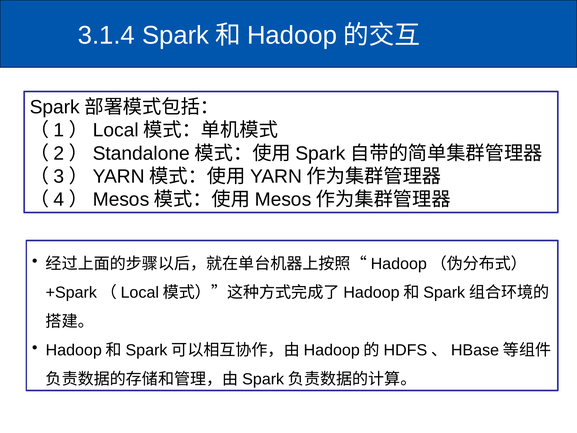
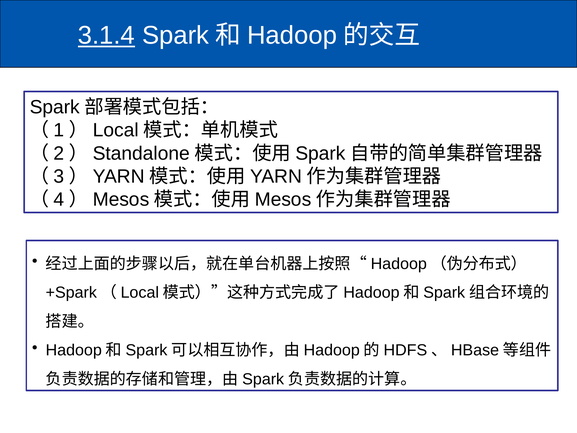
3.1.4 underline: none -> present (106, 35)
